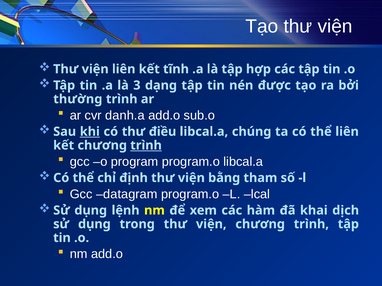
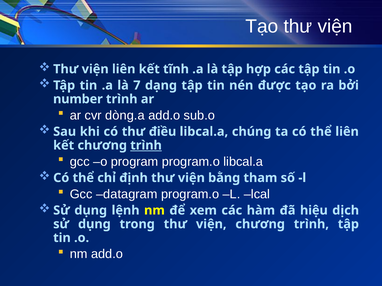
3: 3 -> 7 (137, 85)
thường: thường -> number (78, 99)
danh.a: danh.a -> dòng.a (125, 116)
khi underline: present -> none (90, 132)
khai: khai -> hiệu (314, 211)
